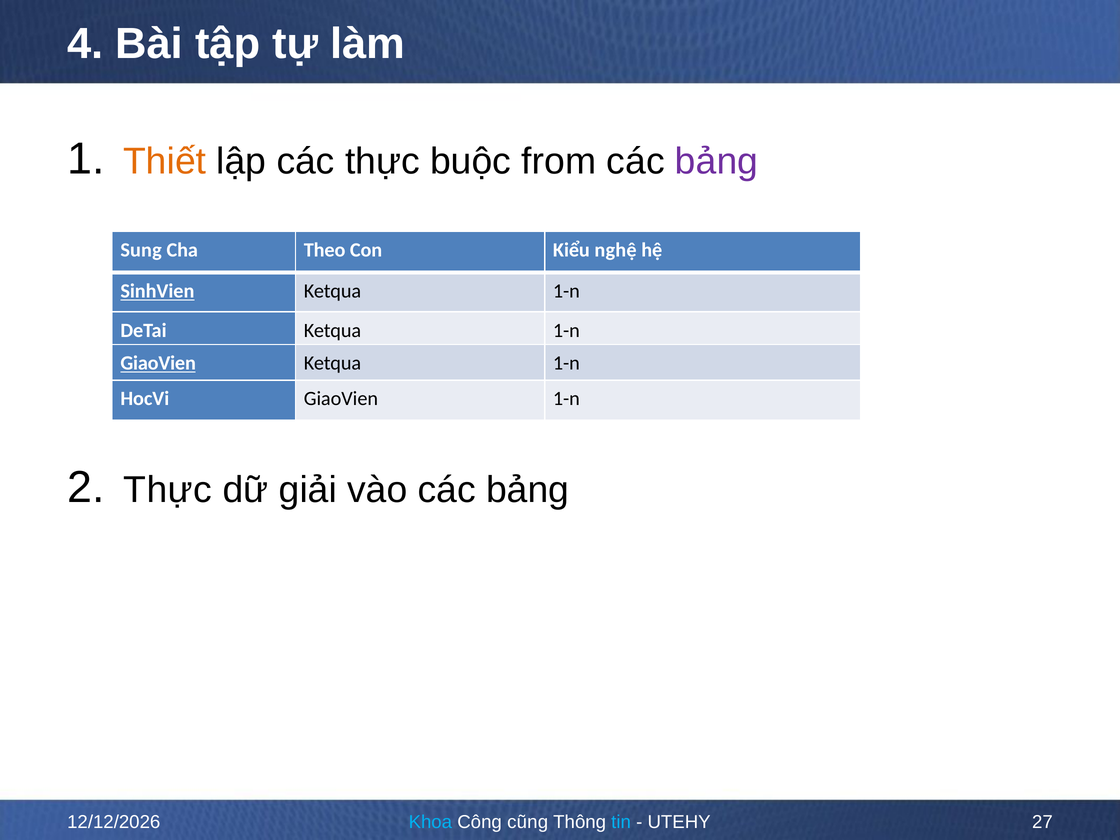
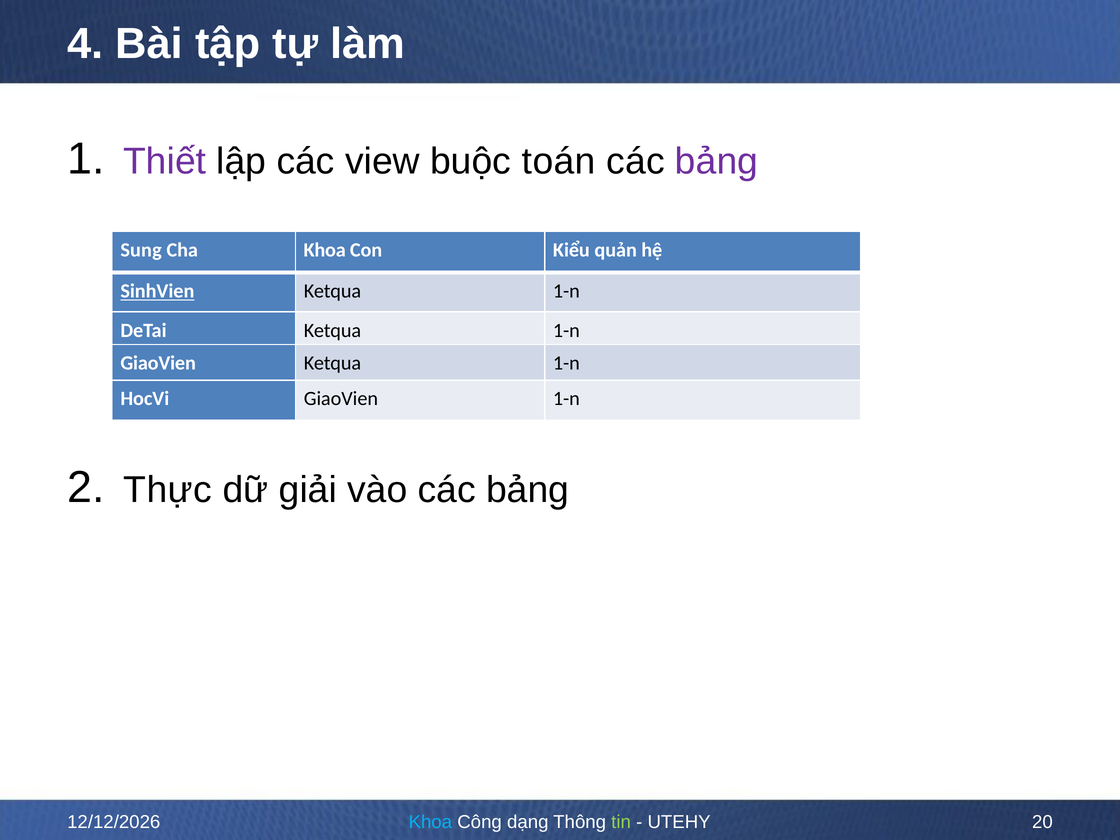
Thiết colour: orange -> purple (165, 161)
các thực: thực -> view (382, 161)
from: from -> toán (559, 161)
Cha Theo: Theo -> Khoa (325, 250)
nghệ: nghệ -> quản (616, 250)
GiaoVien underline: present -> none (158, 363)
cũng: cũng -> dạng (528, 822)
tin colour: light blue -> light green (621, 822)
27: 27 -> 20 (1042, 822)
